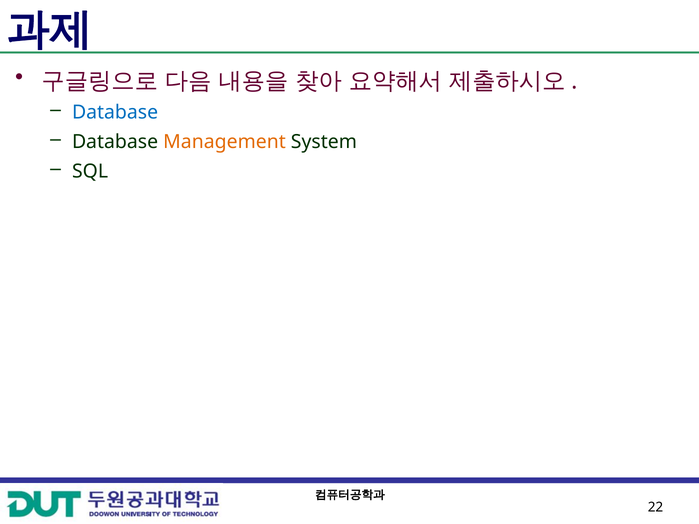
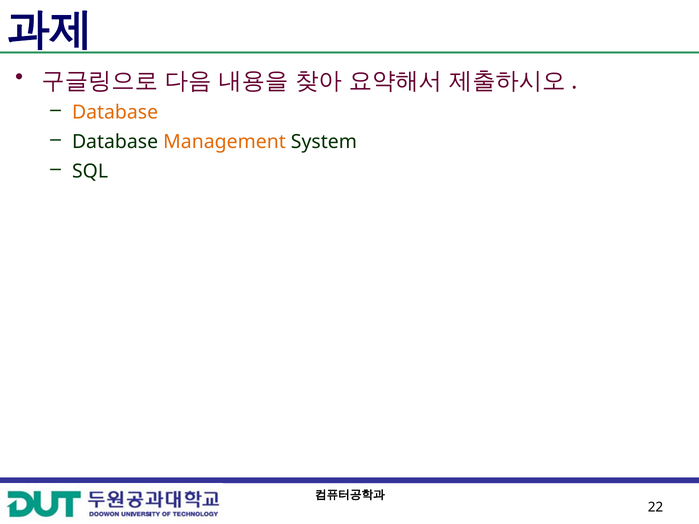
Database colour: blue -> orange (115, 112)
